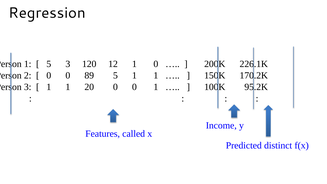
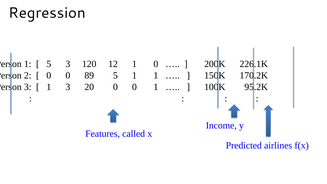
1: 1 -> 3 (68, 87)
distinct: distinct -> airlines (278, 145)
